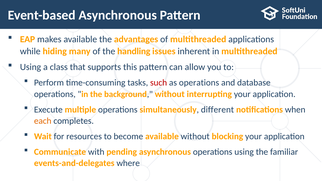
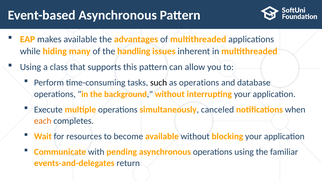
such colour: red -> black (159, 83)
different: different -> canceled (217, 110)
where: where -> return (128, 163)
